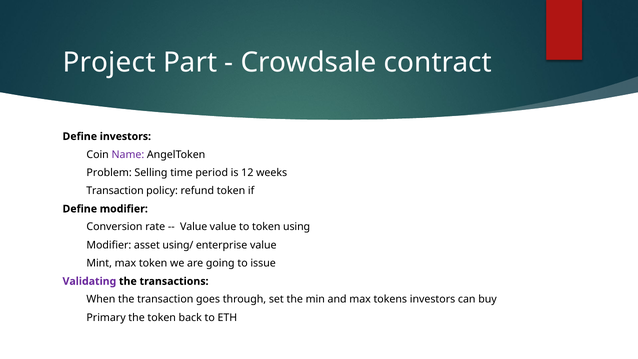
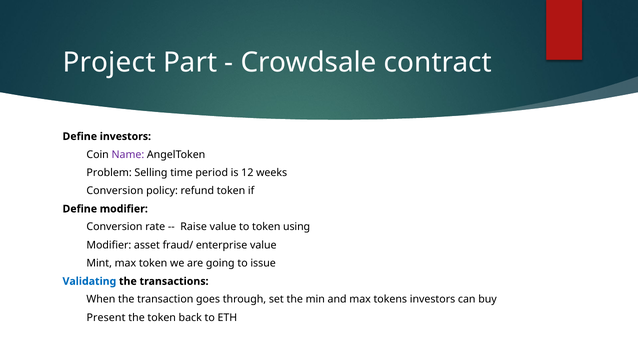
Transaction: Transaction -> Conversion (115, 191)
Value: Value -> Raise (194, 227)
using/: using/ -> fraud/ (178, 245)
Validating colour: purple -> blue (89, 281)
Primary: Primary -> Present (106, 317)
